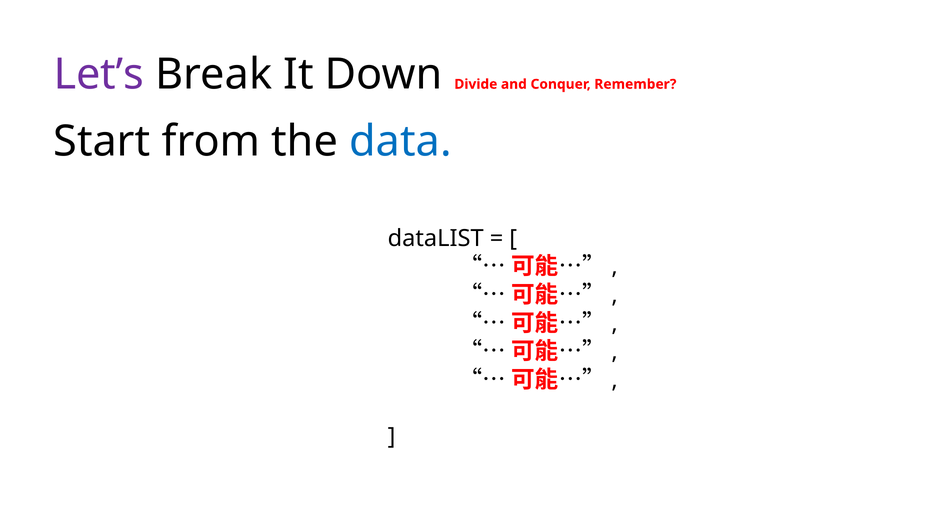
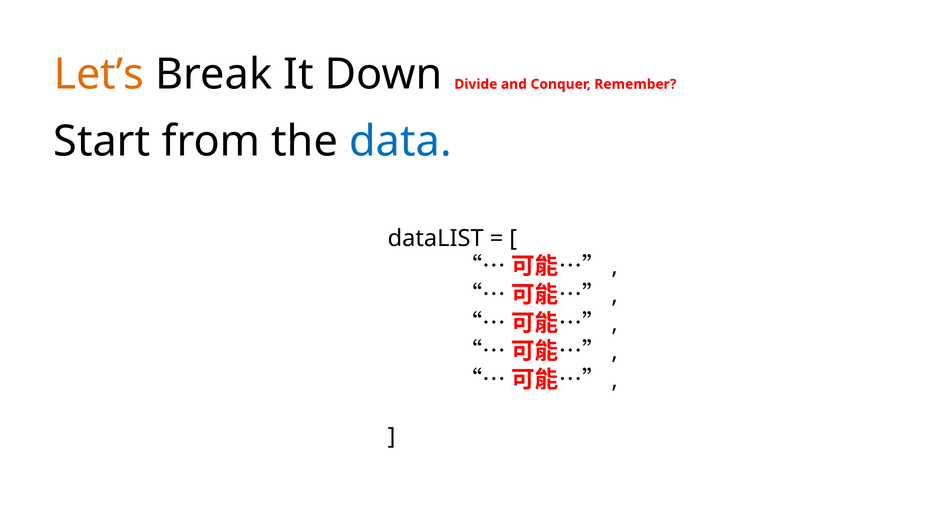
Let’s colour: purple -> orange (99, 74)
